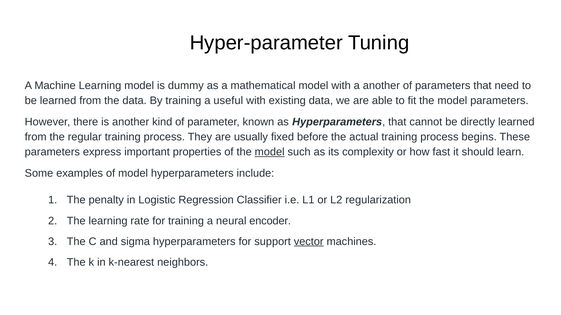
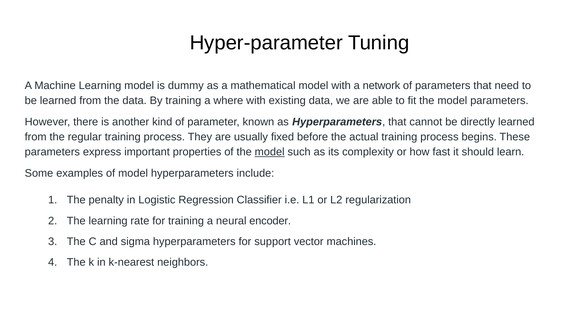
a another: another -> network (381, 86)
useful: useful -> where (228, 101)
vector underline: present -> none (309, 242)
